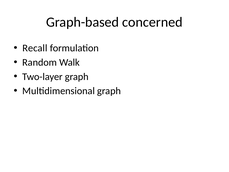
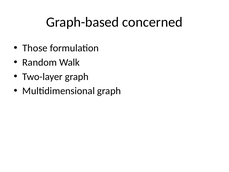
Recall: Recall -> Those (35, 48)
